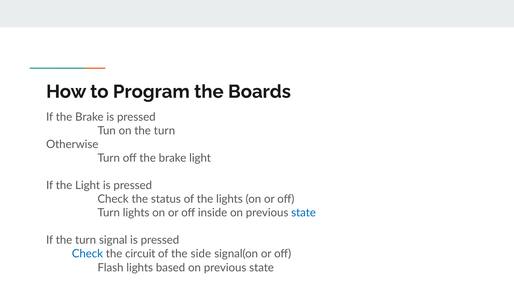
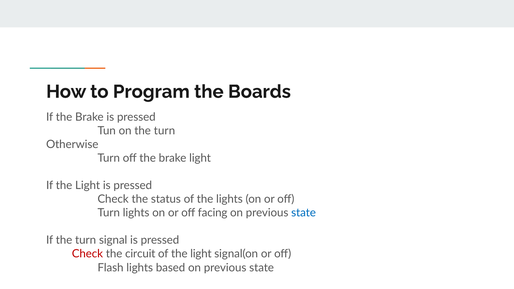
inside: inside -> facing (213, 213)
Check colour: blue -> red (87, 254)
of the side: side -> light (201, 254)
